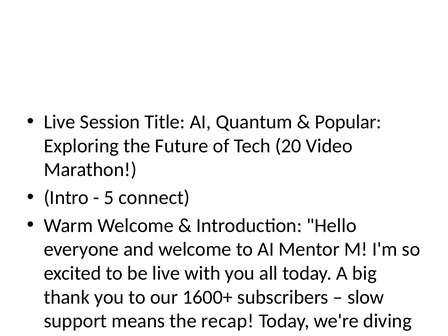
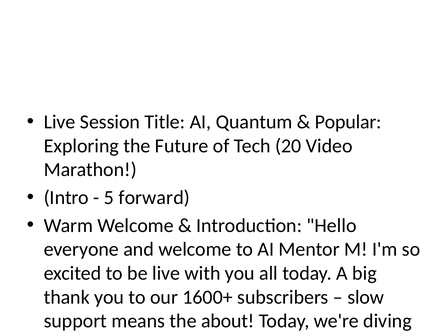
5 connect: connect -> forward (154, 198)
the recap: recap -> about (228, 321)
